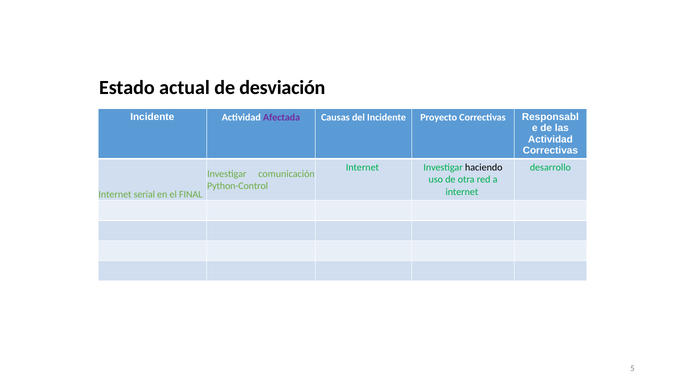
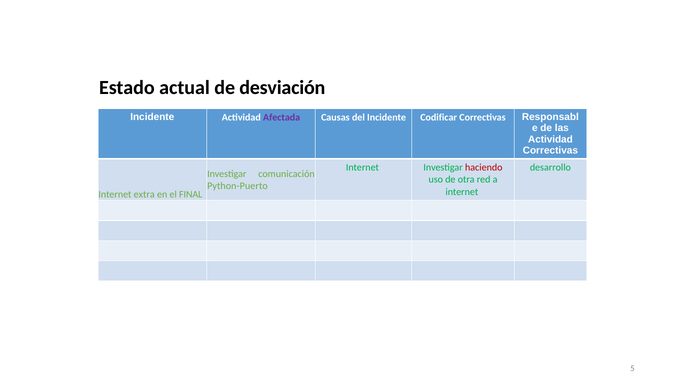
Proyecto: Proyecto -> Codificar (439, 117)
haciendo colour: black -> red (484, 168)
Python-Control: Python-Control -> Python-Puerto (237, 186)
serial: serial -> extra (144, 195)
